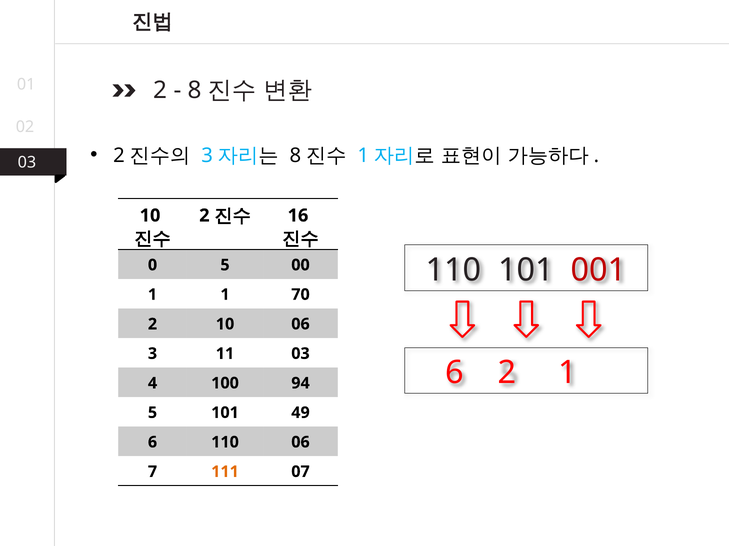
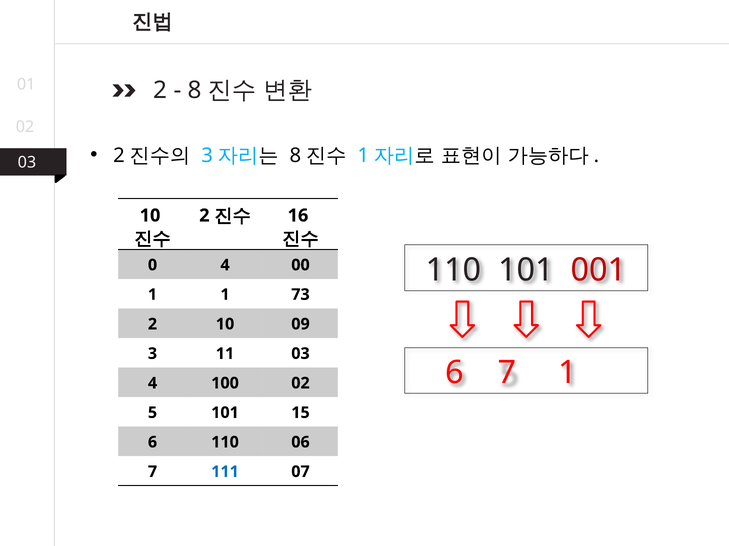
0 5: 5 -> 4 (225, 265)
70: 70 -> 73 (301, 295)
10 06: 06 -> 09 (301, 324)
6 2: 2 -> 7 (507, 373)
100 94: 94 -> 02 (301, 384)
49: 49 -> 15 (301, 413)
111 colour: orange -> blue (225, 472)
